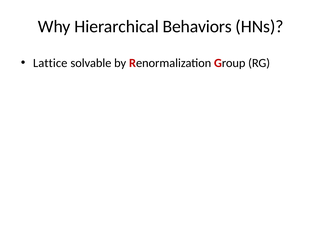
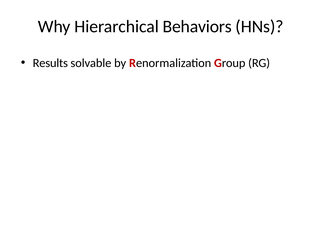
Lattice: Lattice -> Results (50, 63)
